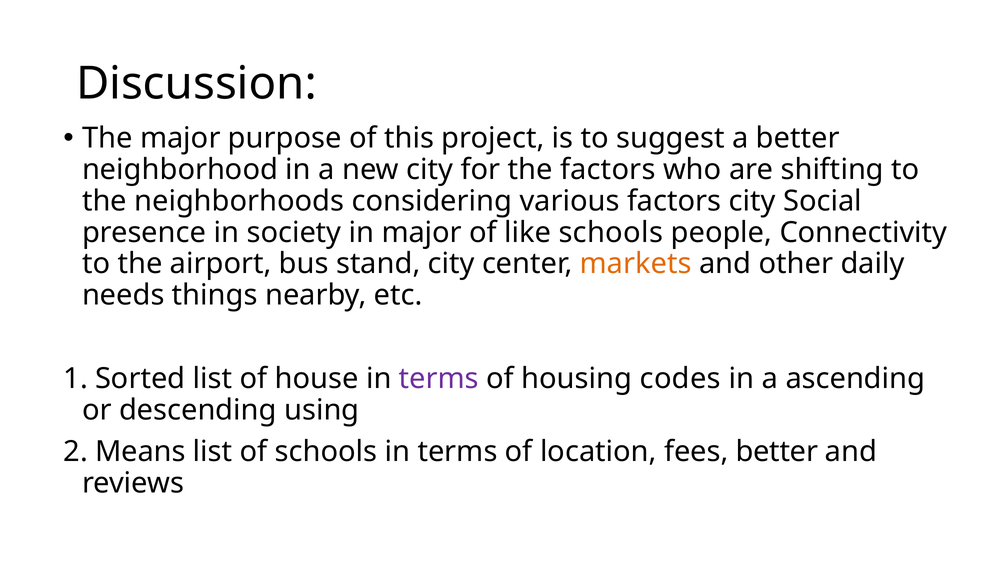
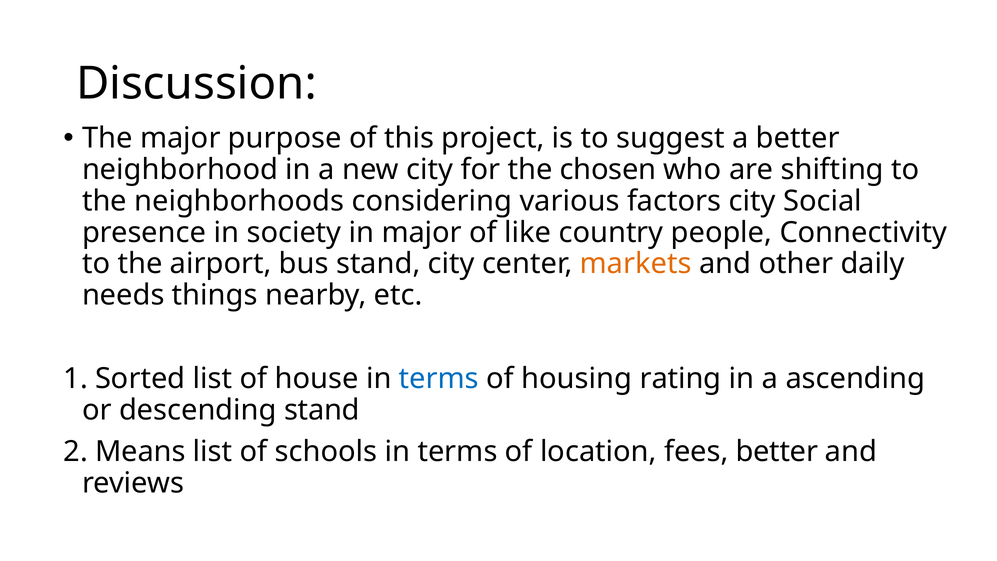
the factors: factors -> chosen (608, 170)
like schools: schools -> country (611, 232)
terms colour: purple -> blue (439, 378)
codes: codes -> rating (681, 378)
descending using: using -> stand (322, 410)
